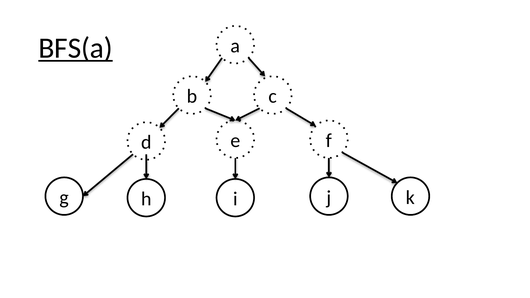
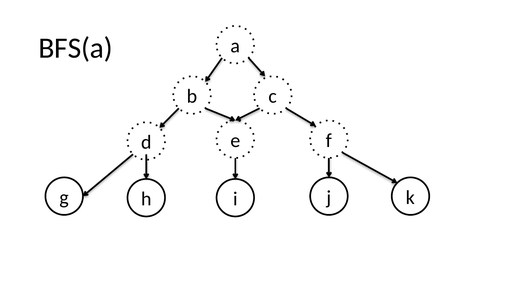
BFS(a underline: present -> none (76, 48)
